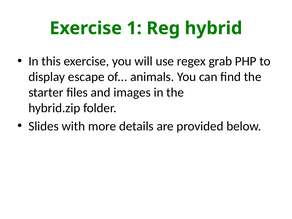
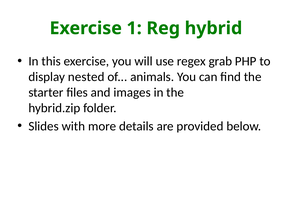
escape: escape -> nested (86, 77)
